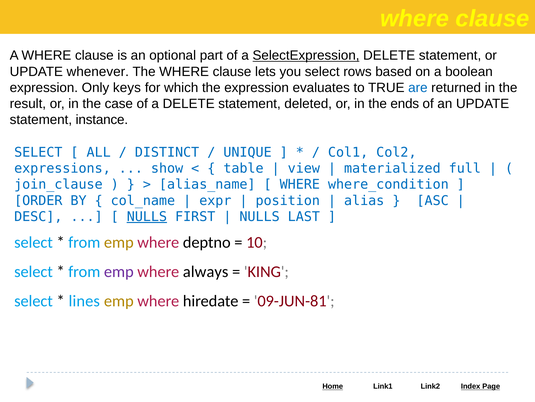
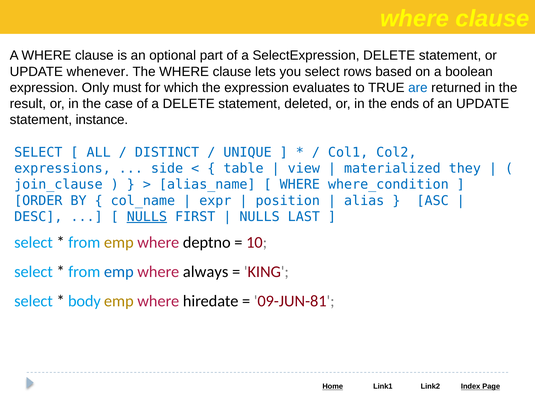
SelectExpression underline: present -> none (306, 55)
keys: keys -> must (127, 88)
show: show -> side (167, 168)
full: full -> they (465, 168)
emp colour: purple -> blue (119, 271)
lines: lines -> body (84, 301)
